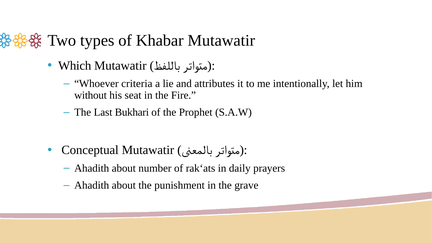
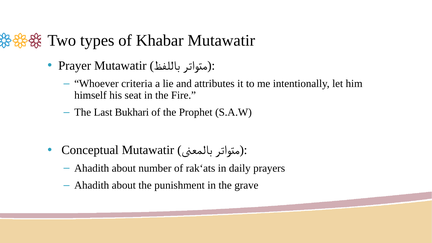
Which: Which -> Prayer (75, 66)
without: without -> himself (90, 95)
